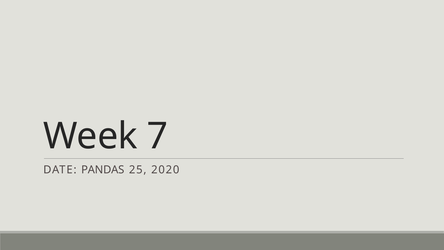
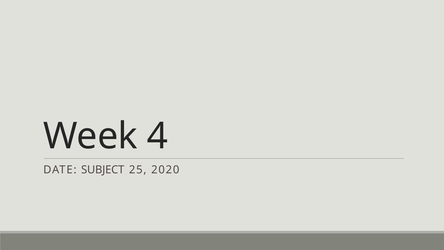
7: 7 -> 4 (157, 136)
PANDAS: PANDAS -> SUBJECT (103, 170)
